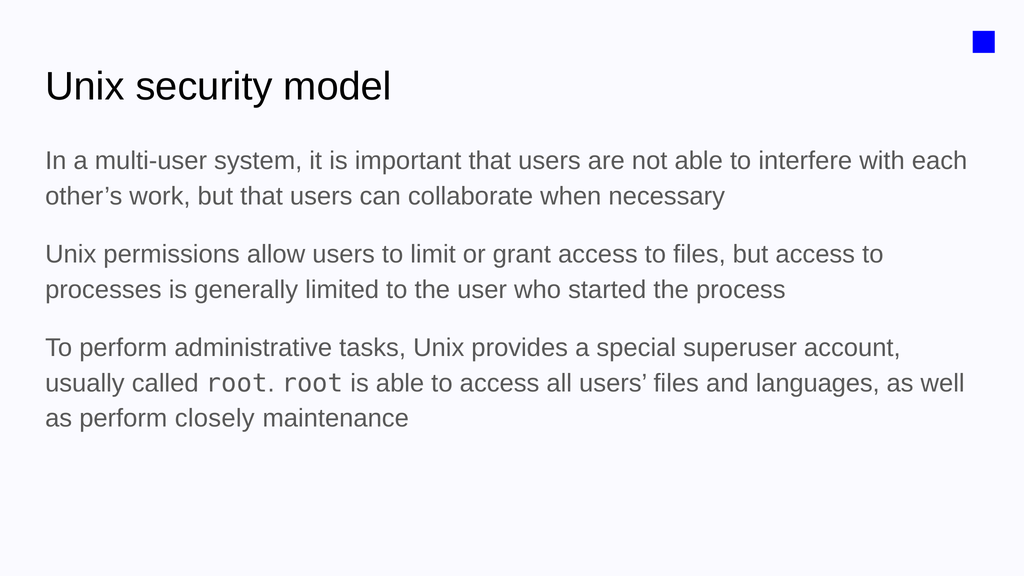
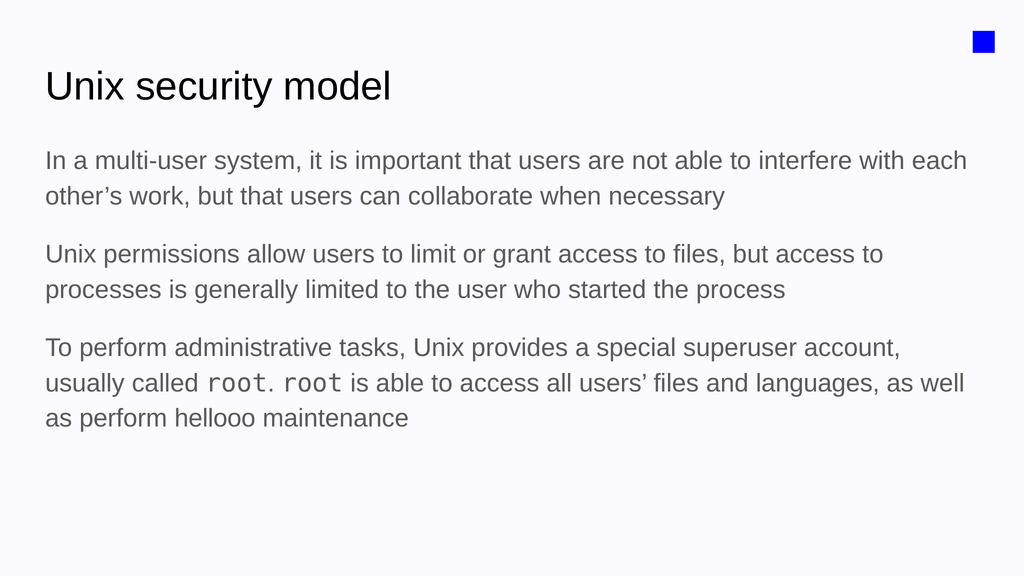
closely: closely -> hellooo (215, 418)
